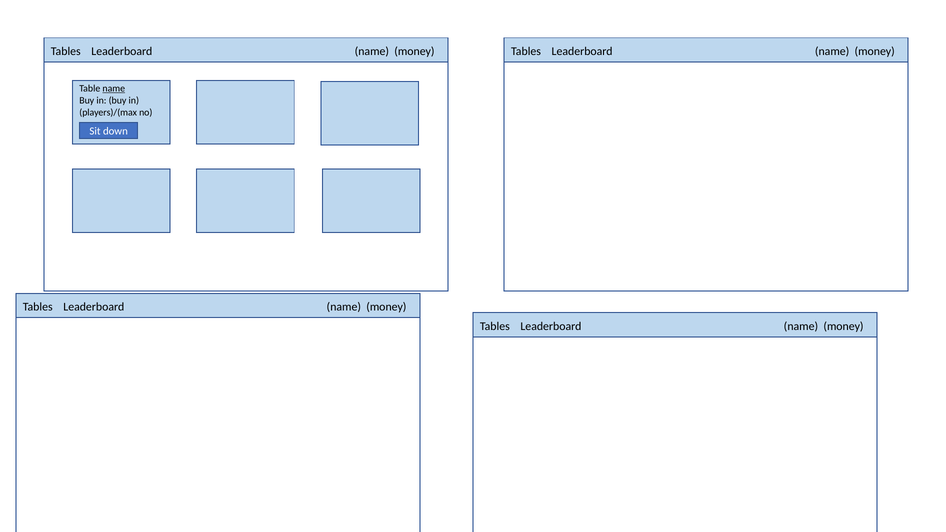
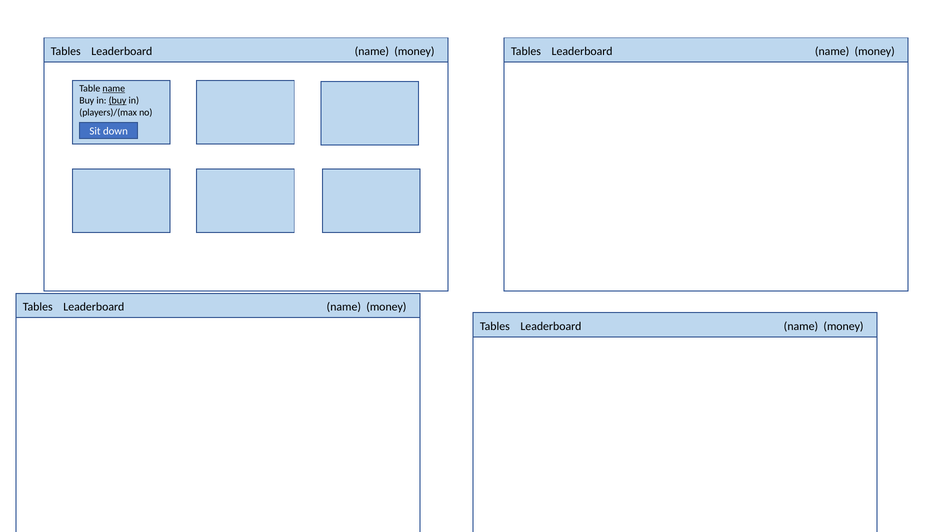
buy underline: none -> present (118, 100)
